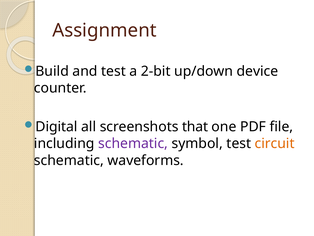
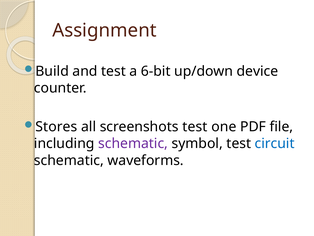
2-bit: 2-bit -> 6-bit (156, 71)
Digital: Digital -> Stores (56, 127)
screenshots that: that -> test (195, 127)
circuit colour: orange -> blue (275, 143)
